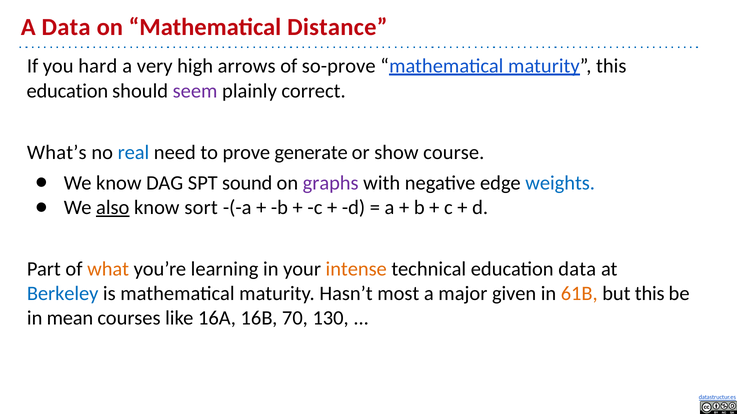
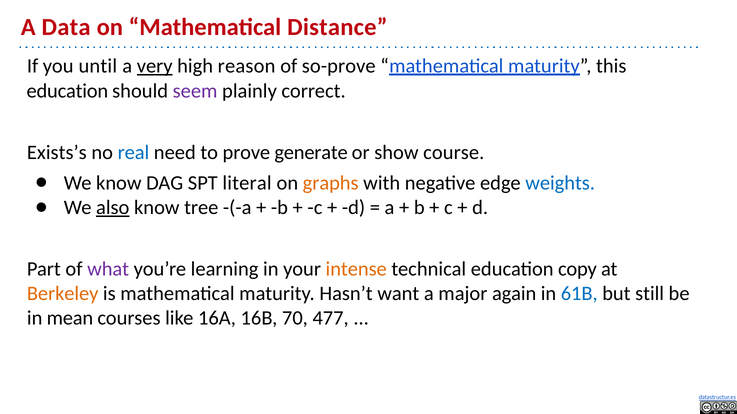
hard: hard -> until (98, 66)
very underline: none -> present (155, 66)
arrows: arrows -> reason (247, 66)
What’s: What’s -> Exists’s (57, 152)
sound: sound -> literal (247, 183)
graphs colour: purple -> orange (331, 183)
sort: sort -> tree (201, 208)
what colour: orange -> purple (108, 269)
education data: data -> copy (577, 269)
Berkeley colour: blue -> orange (63, 294)
most: most -> want (398, 294)
given: given -> again (514, 294)
61B colour: orange -> blue (579, 294)
but this: this -> still (650, 294)
130: 130 -> 477 (331, 318)
